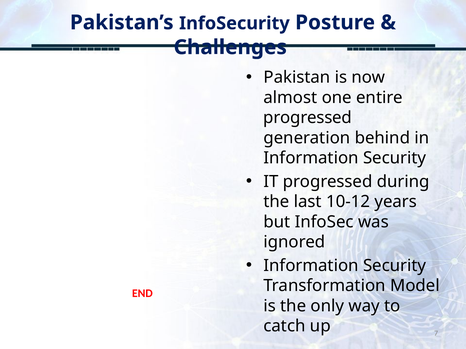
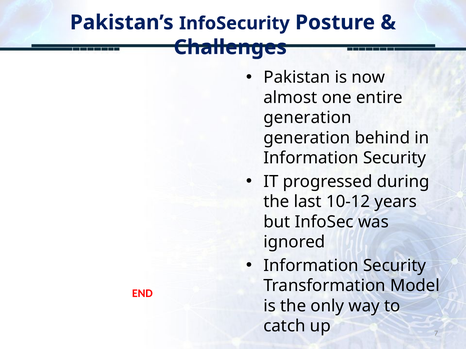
progressed: progressed -> generation (308, 118)
